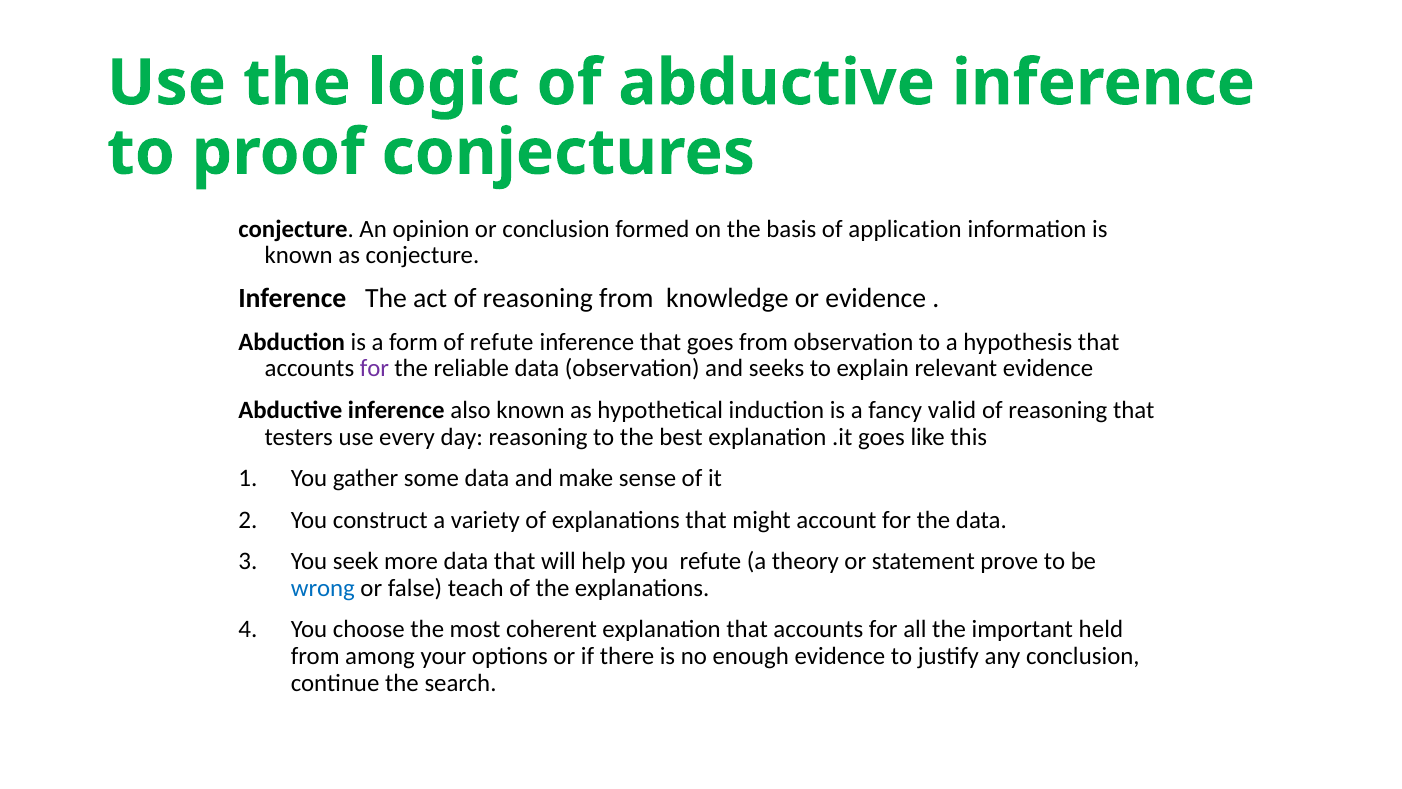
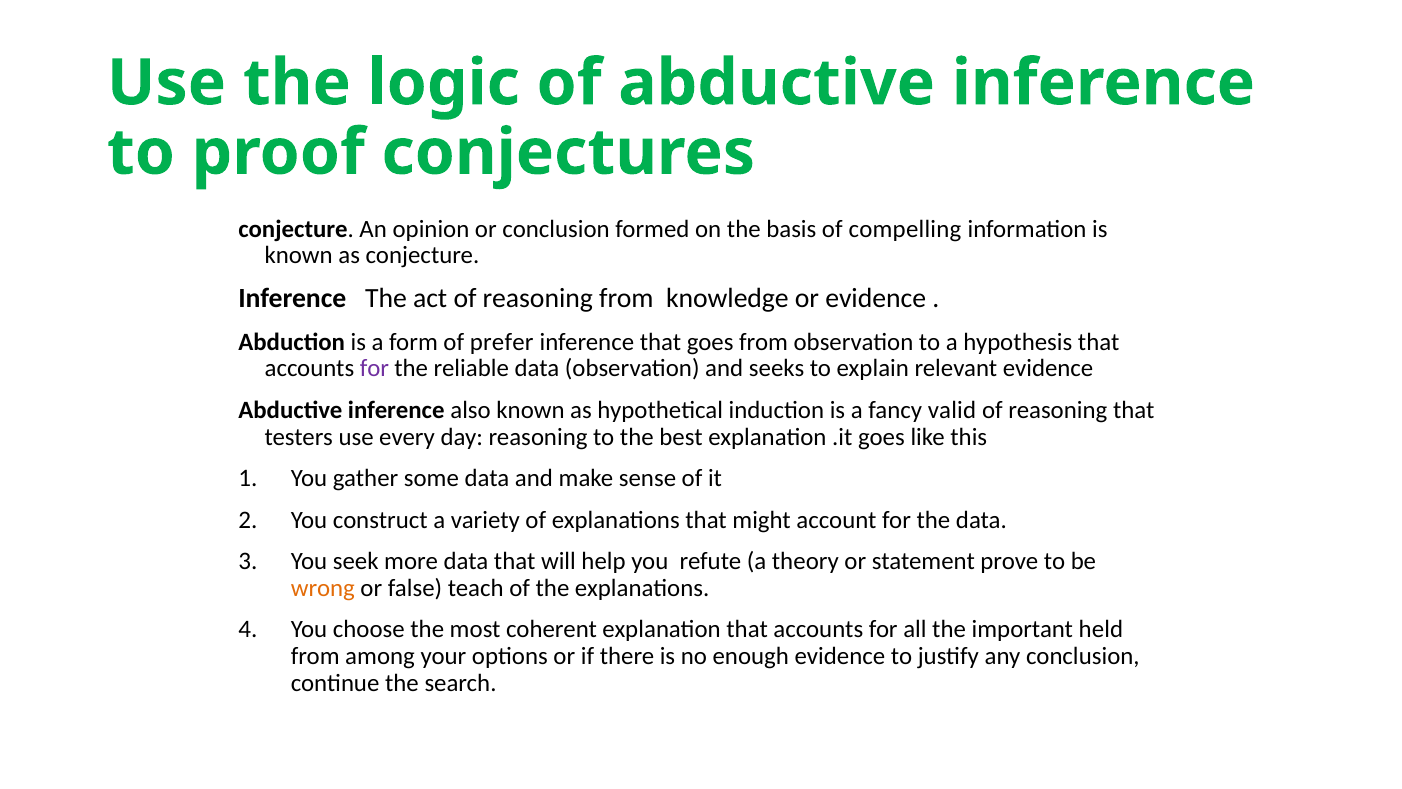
application: application -> compelling (905, 229)
of refute: refute -> prefer (502, 342)
wrong colour: blue -> orange (323, 588)
